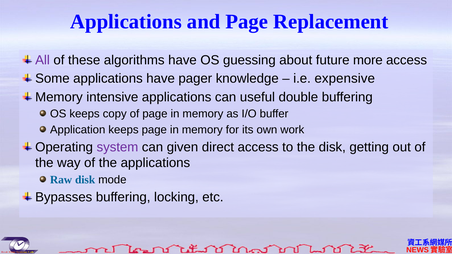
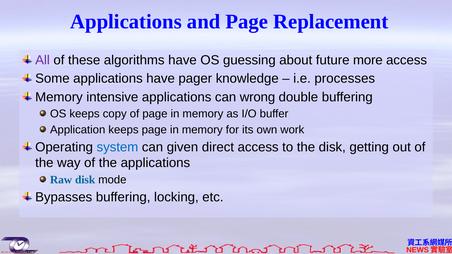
expensive: expensive -> processes (345, 79)
useful: useful -> wrong (258, 97)
system colour: purple -> blue (117, 147)
